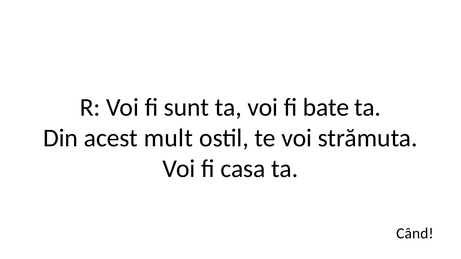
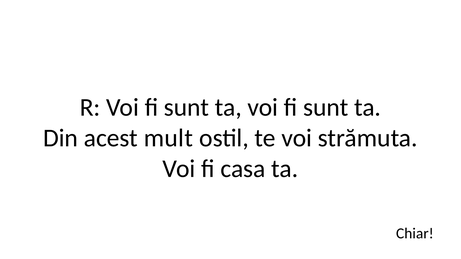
ta voi fi bate: bate -> sunt (326, 108)
Când: Când -> Chiar (415, 234)
